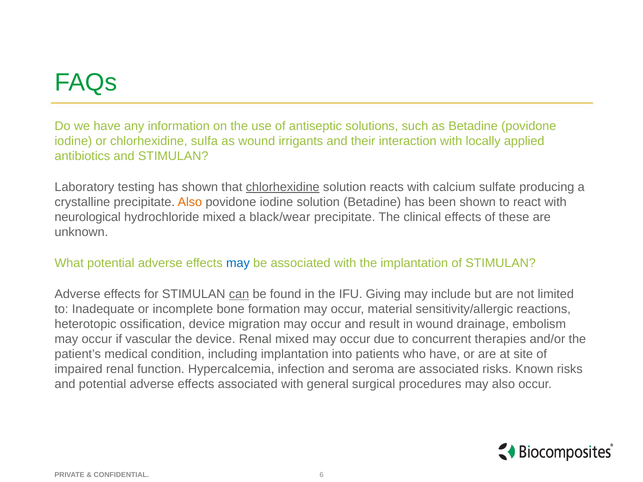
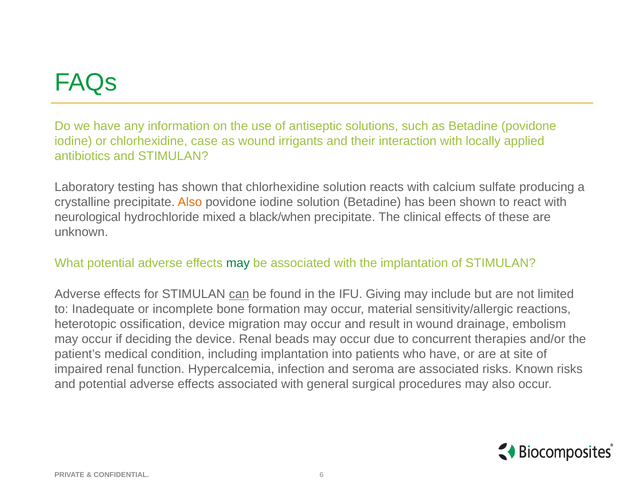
sulfa: sulfa -> case (204, 141)
chlorhexidine underline: present -> none (283, 187)
black/wear: black/wear -> black/when (280, 217)
may colour: blue -> green (238, 263)
vascular: vascular -> deciding (148, 339)
Renal mixed: mixed -> beads (292, 339)
